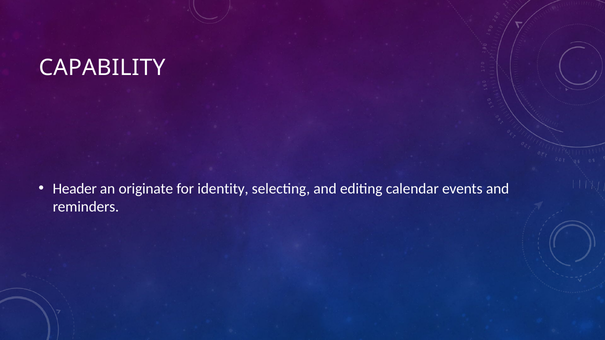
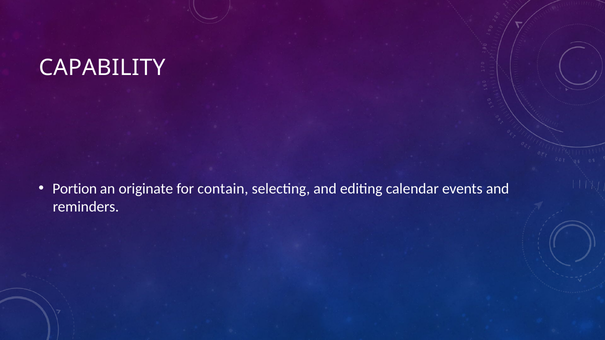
Header: Header -> Portion (75, 189)
identity: identity -> contain (223, 189)
